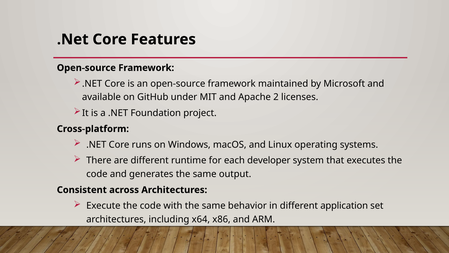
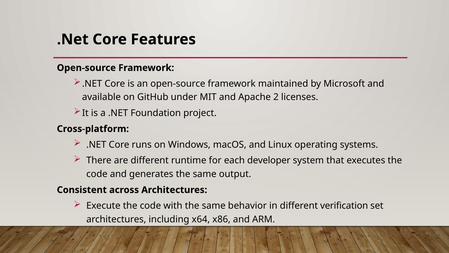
application: application -> verification (344, 205)
